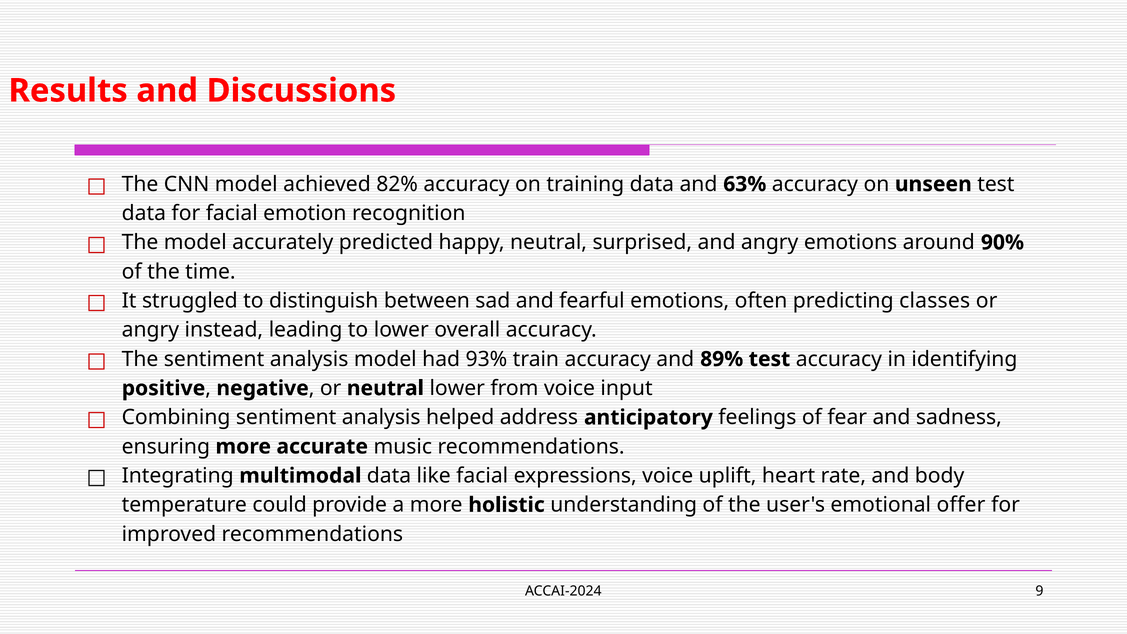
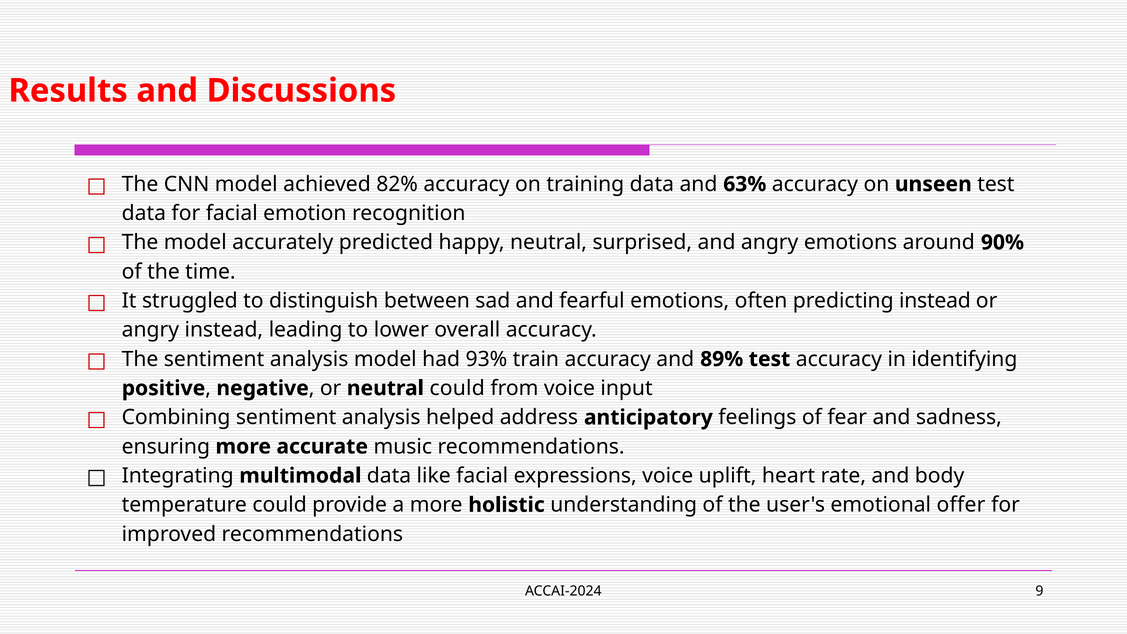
predicting classes: classes -> instead (935, 301)
neutral lower: lower -> could (457, 388)
